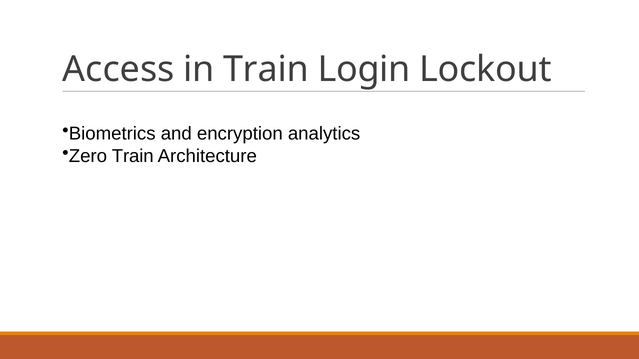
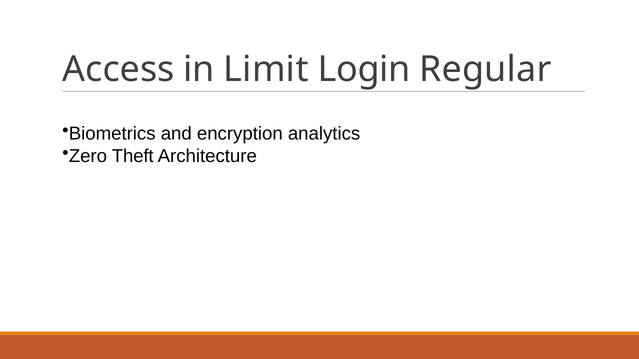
in Train: Train -> Limit (266, 69)
Lockout: Lockout -> Regular (485, 69)
Zero Train: Train -> Theft (133, 156)
